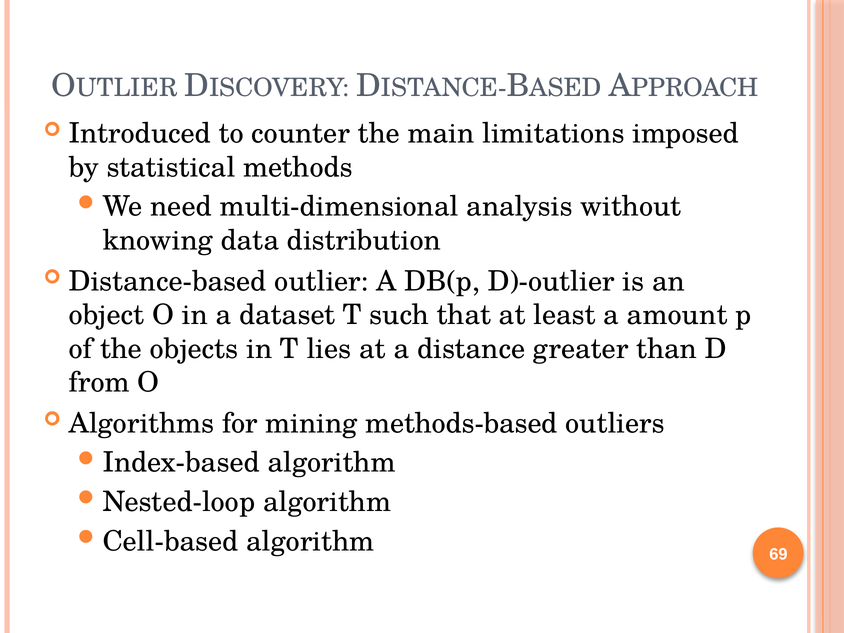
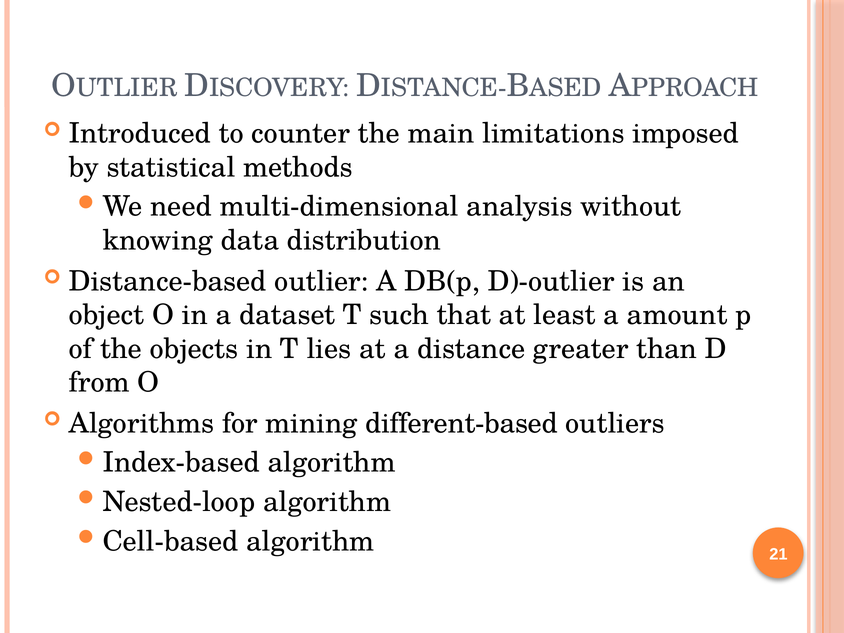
methods-based: methods-based -> different-based (462, 423)
69: 69 -> 21 (778, 554)
